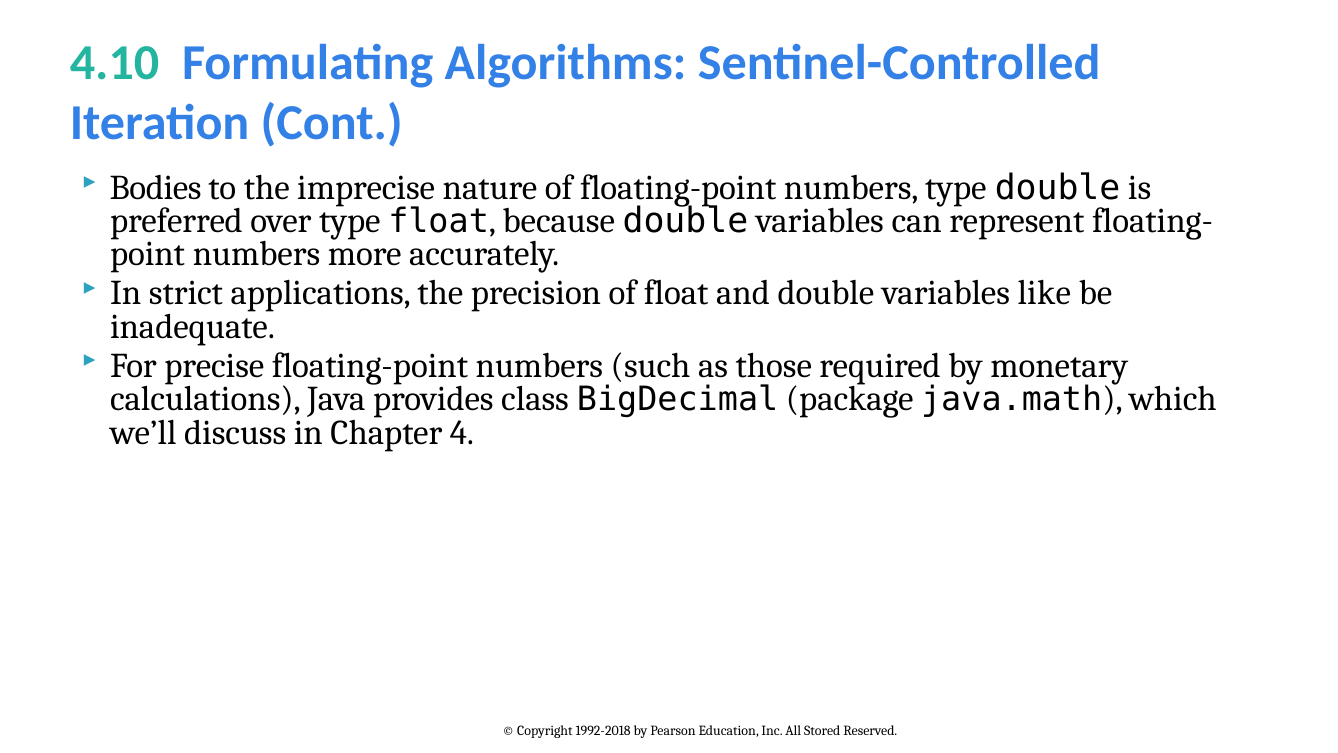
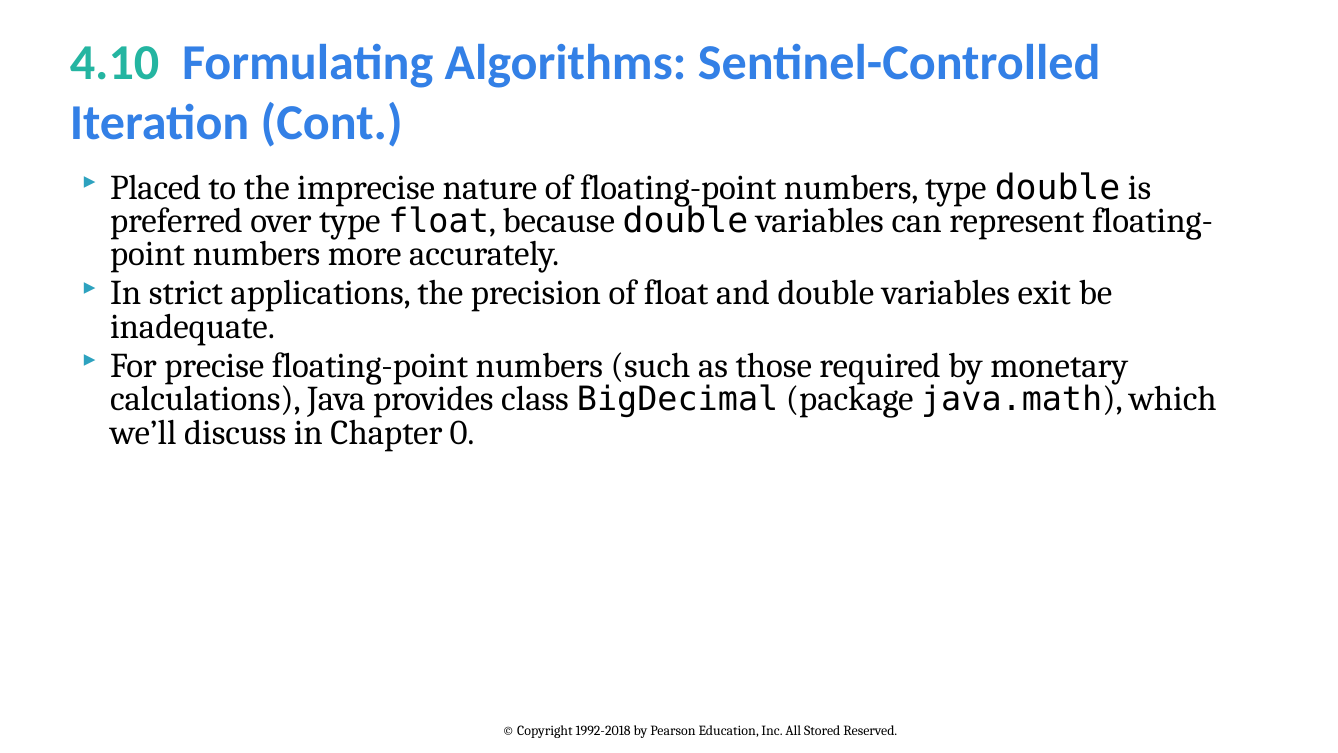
Bodies: Bodies -> Placed (156, 187)
like: like -> exit (1044, 293)
4: 4 -> 0 (462, 433)
